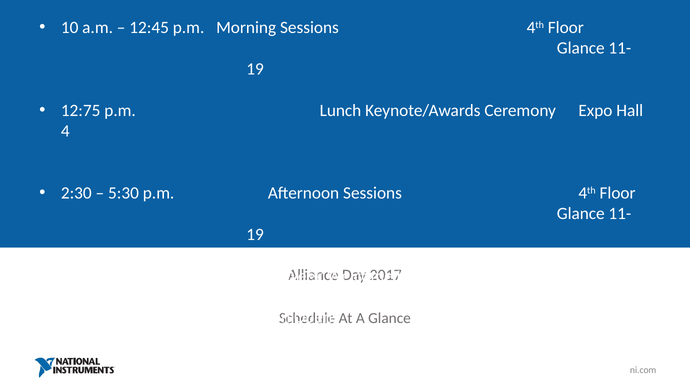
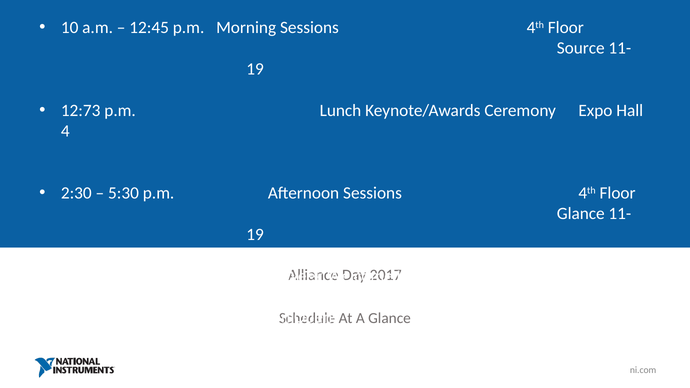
Glance: Glance -> Source (581, 48)
12:75: 12:75 -> 12:73 (81, 110)
